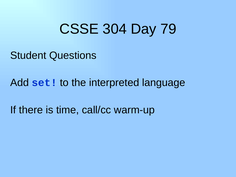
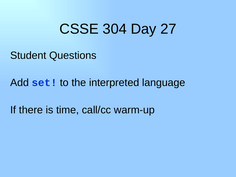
79: 79 -> 27 (168, 29)
